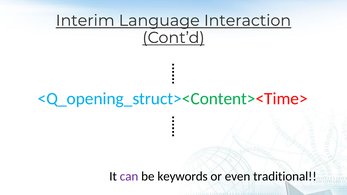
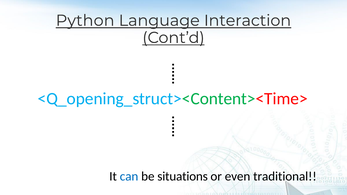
Interim: Interim -> Python (85, 21)
can colour: purple -> blue (129, 176)
keywords: keywords -> situations (183, 176)
